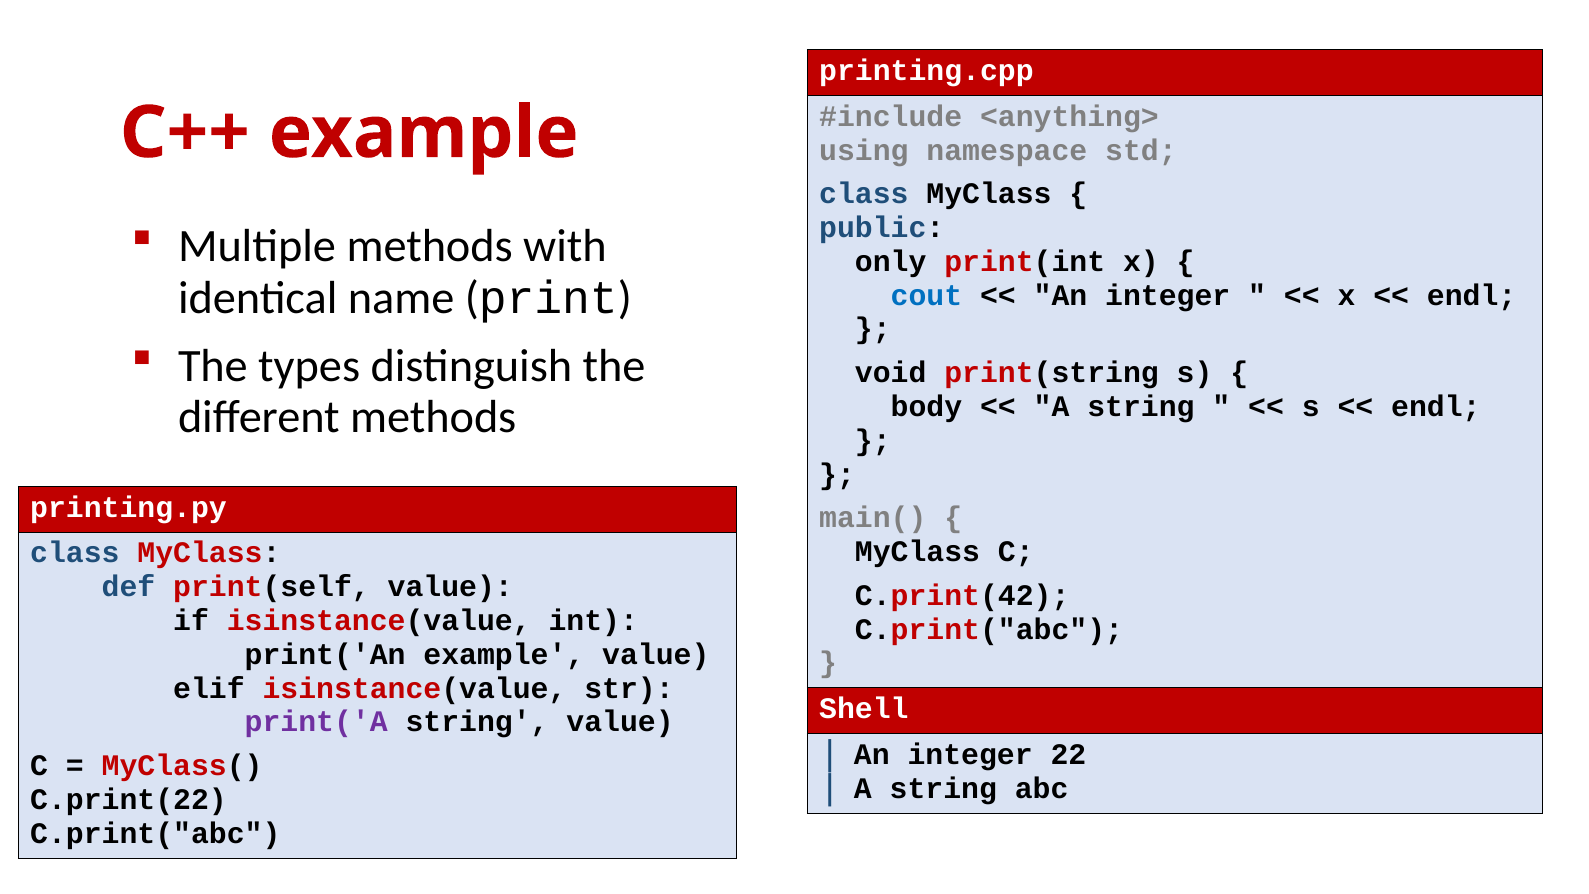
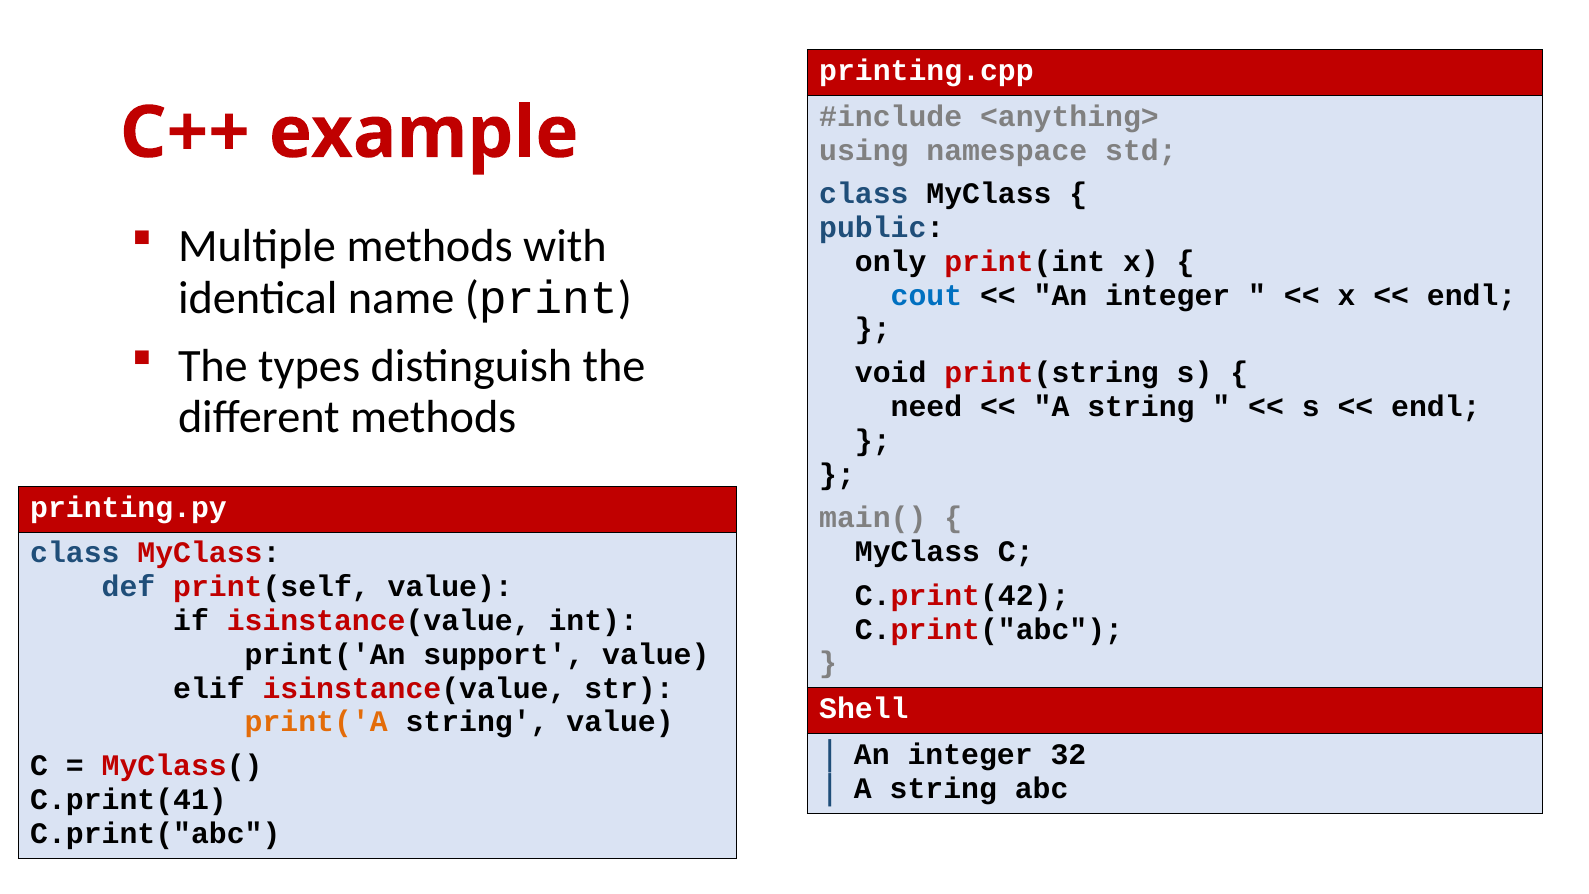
body: body -> need (926, 407)
print('An example: example -> support (504, 654)
print('A colour: purple -> orange (316, 722)
22: 22 -> 32 (1068, 754)
C.print(22: C.print(22 -> C.print(41 (128, 799)
